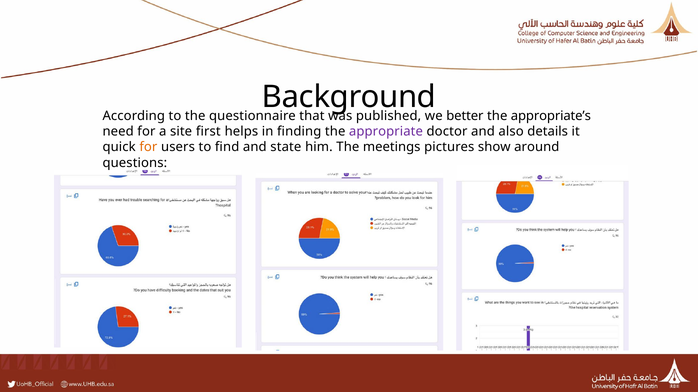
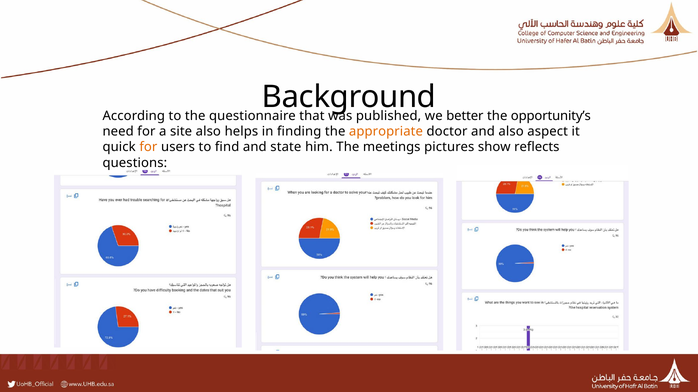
appropriate’s: appropriate’s -> opportunity’s (551, 116)
site first: first -> also (208, 132)
appropriate colour: purple -> orange (386, 132)
details: details -> aspect (548, 132)
around: around -> reflects (537, 147)
